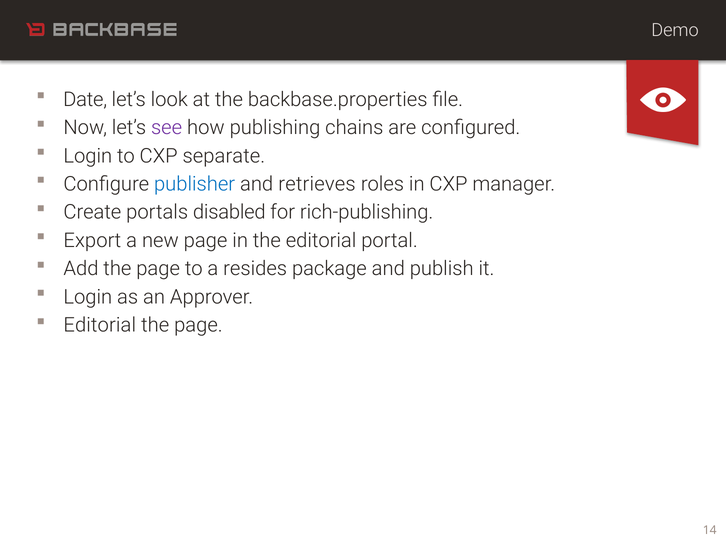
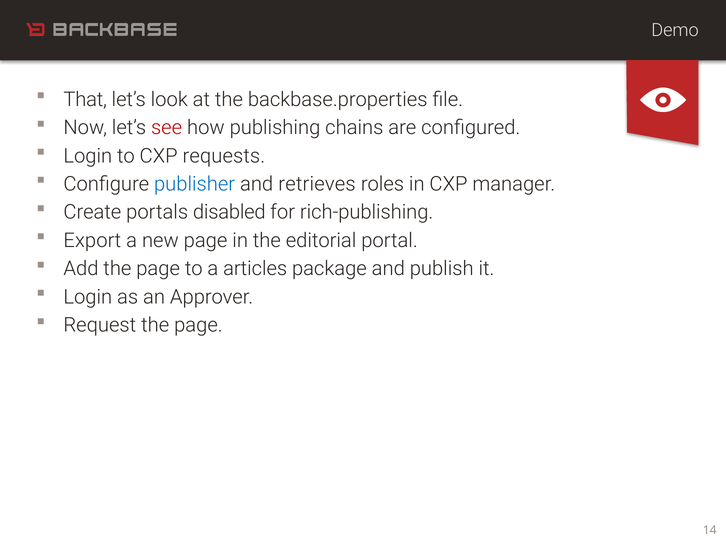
Date: Date -> That (85, 100)
see colour: purple -> red (167, 128)
separate: separate -> requests (224, 156)
resides: resides -> articles (255, 269)
Editorial: Editorial -> Request (100, 325)
